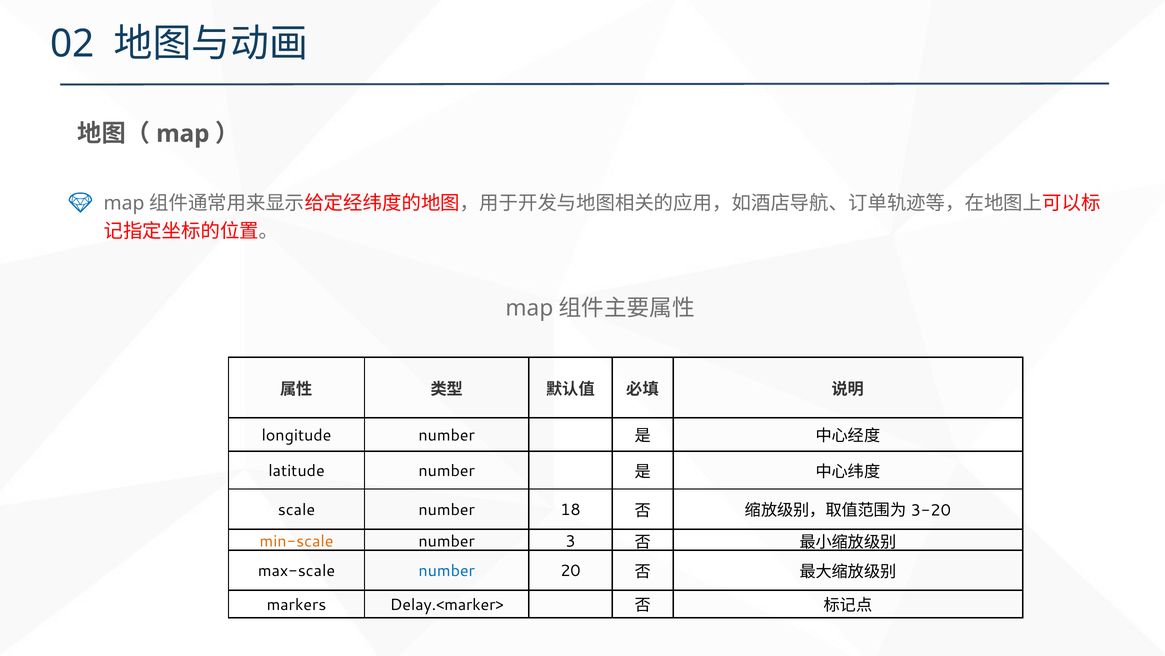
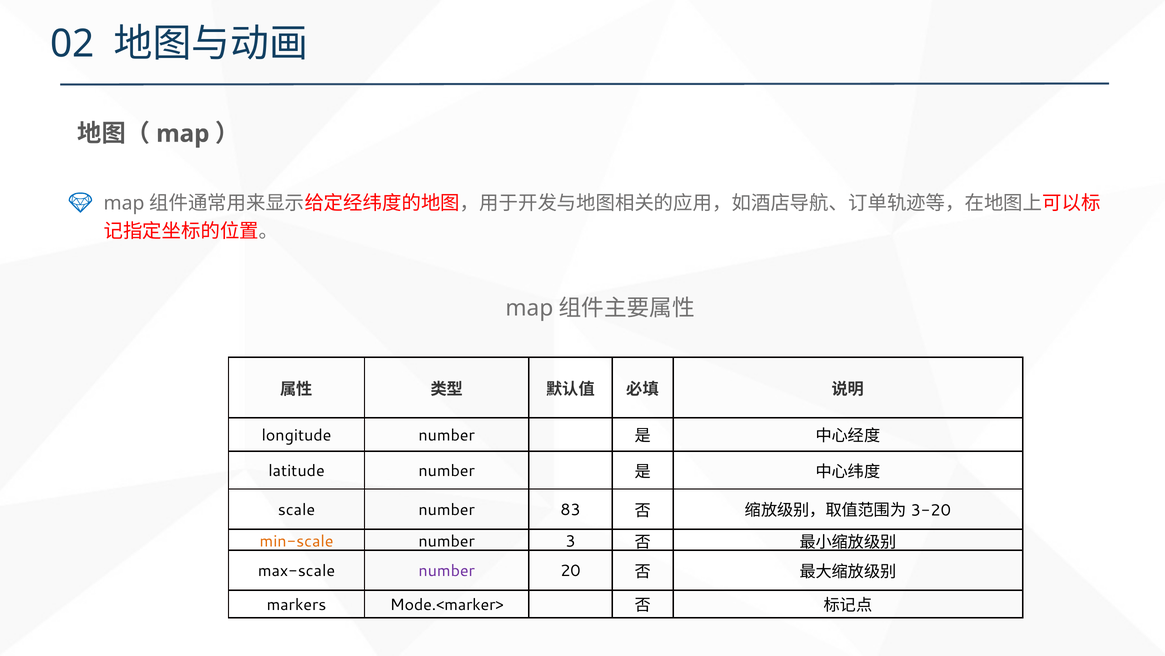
18: 18 -> 83 (570, 509)
number colour: blue -> purple (447, 570)
Delay.<marker>: Delay.<marker> -> Mode.<marker> (447, 604)
